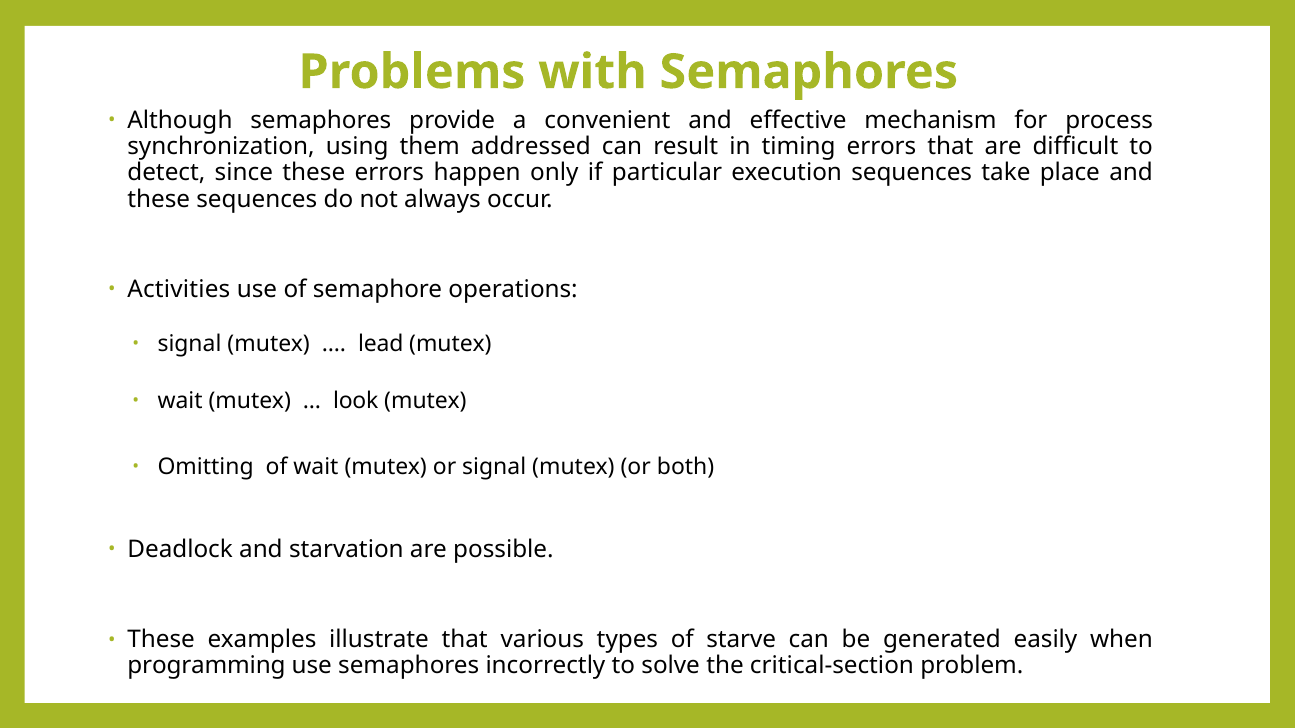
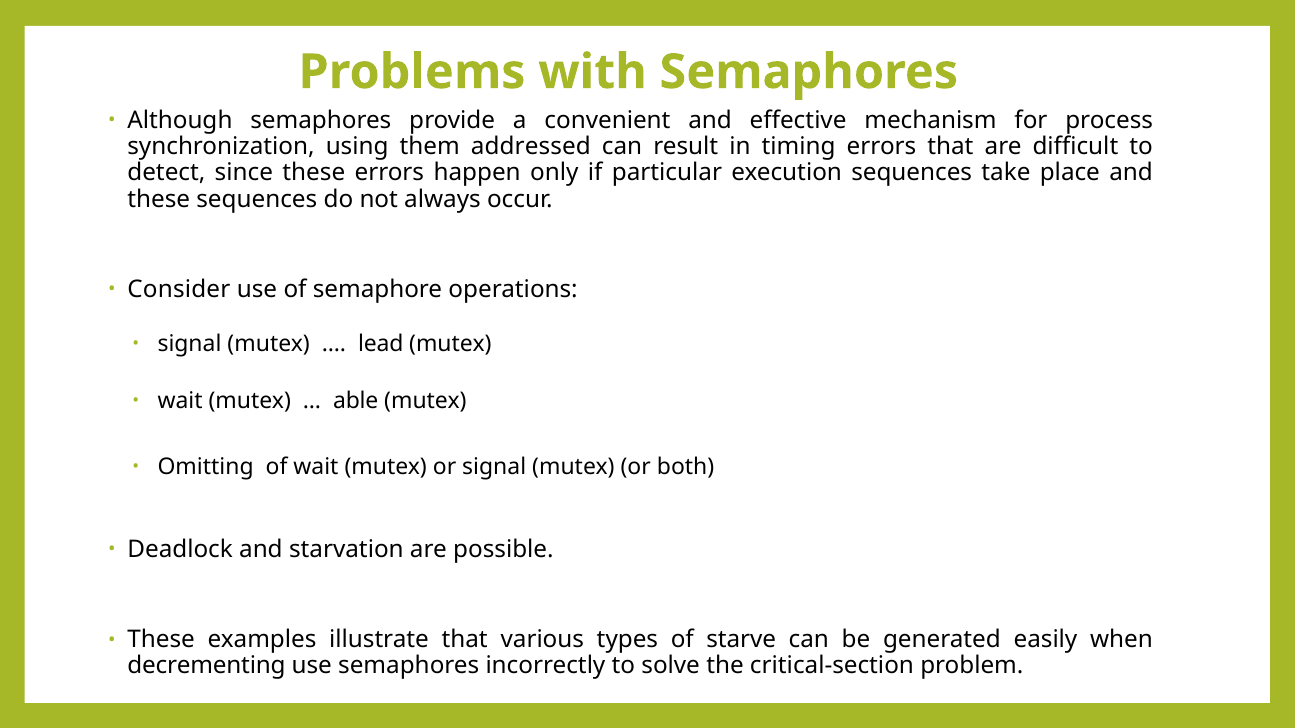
Activities: Activities -> Consider (179, 289)
look: look -> able (356, 401)
programming: programming -> decrementing (206, 666)
